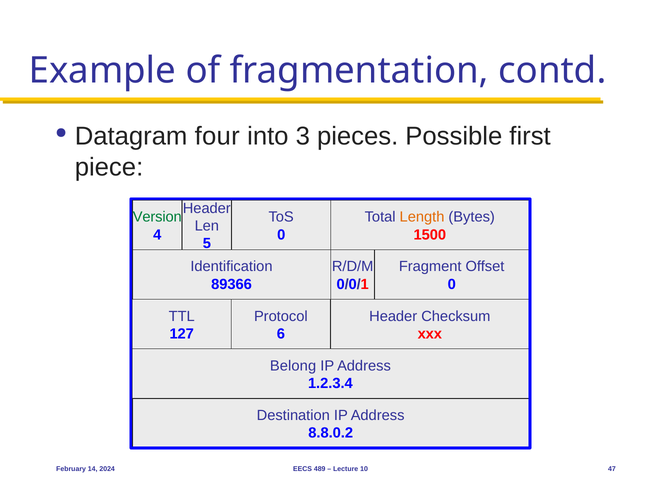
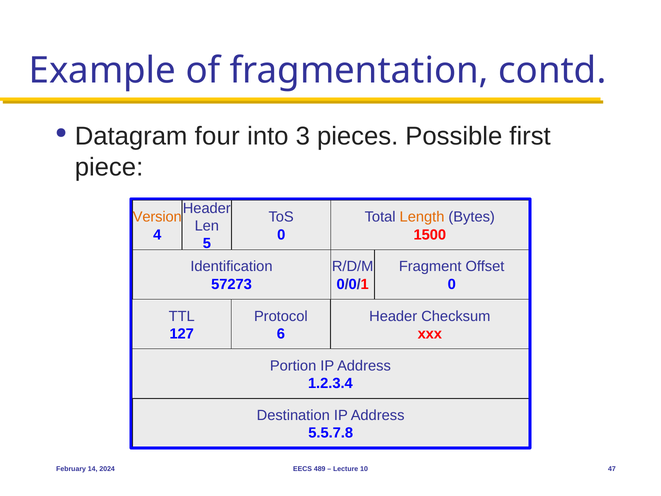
Version colour: green -> orange (157, 217)
89366: 89366 -> 57273 (232, 284)
Belong: Belong -> Portion (293, 366)
8.8.0.2: 8.8.0.2 -> 5.5.7.8 (331, 433)
